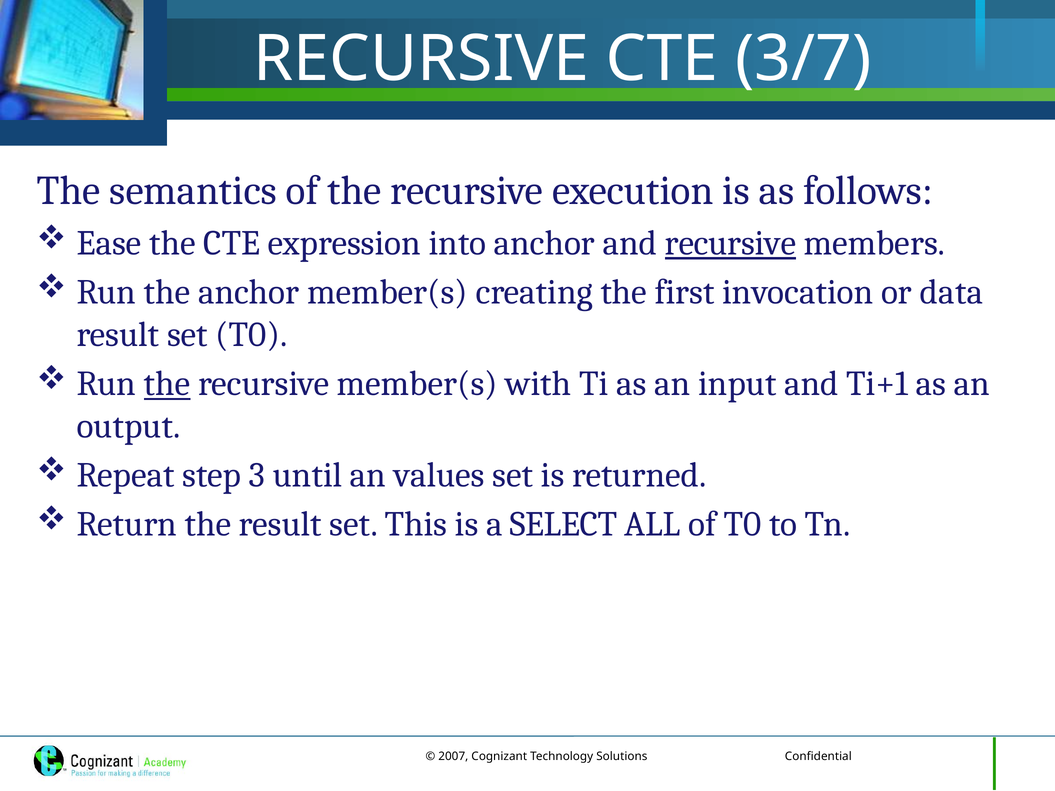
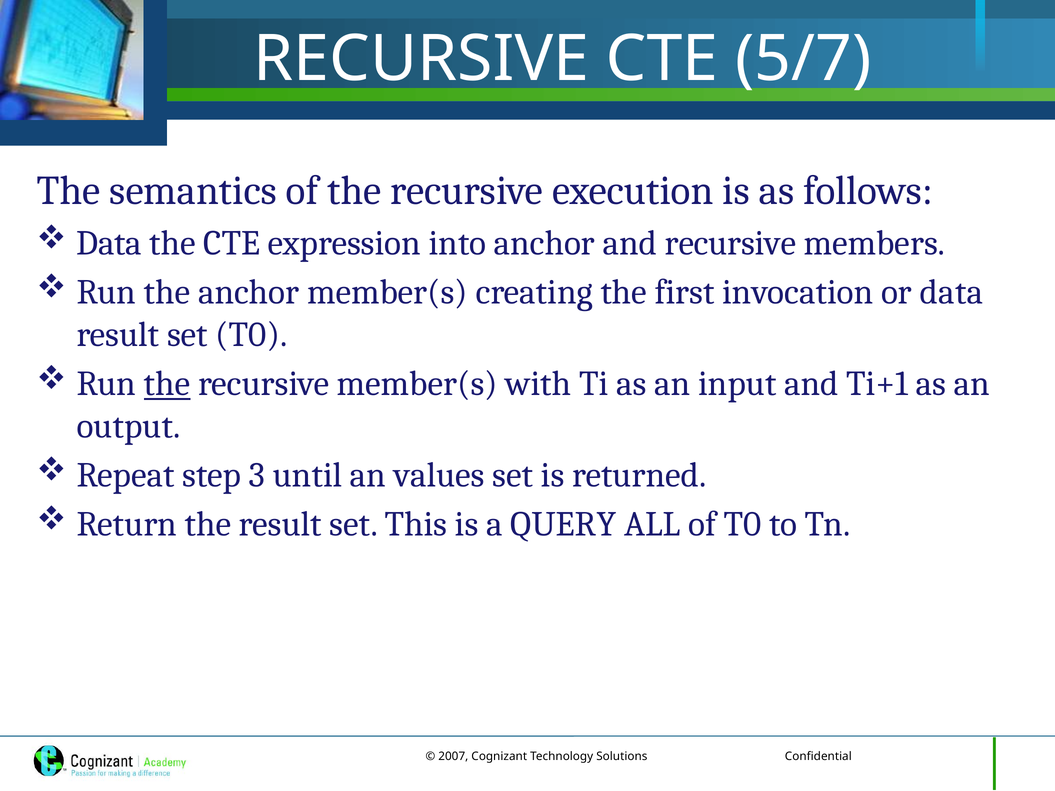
3/7: 3/7 -> 5/7 (803, 59)
Ease: Ease -> Data (109, 243)
recursive underline: present -> none (730, 243)
SELECT: SELECT -> QUERY (563, 525)
